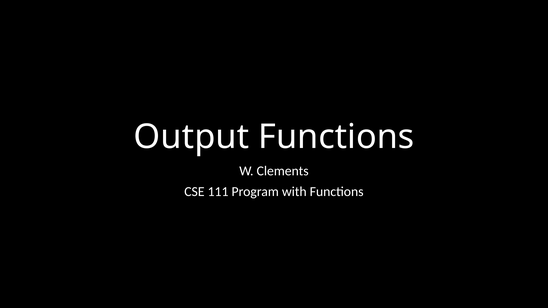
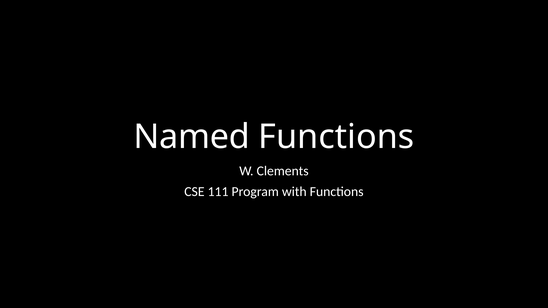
Output: Output -> Named (192, 137)
